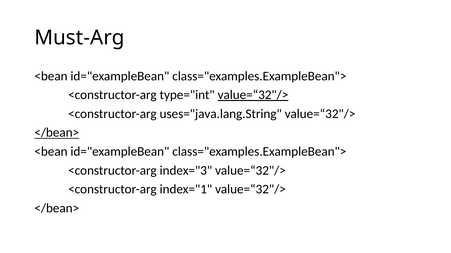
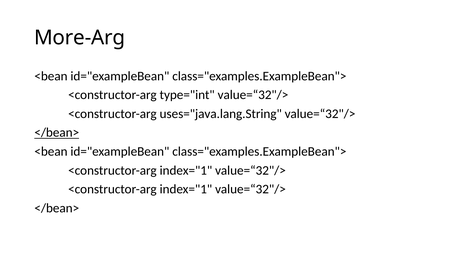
Must-Arg: Must-Arg -> More-Arg (80, 38)
value=“32"/> underline: present -> none (253, 95)
index="3: index="3 -> index="1 (186, 171)
